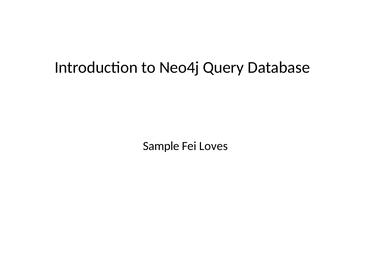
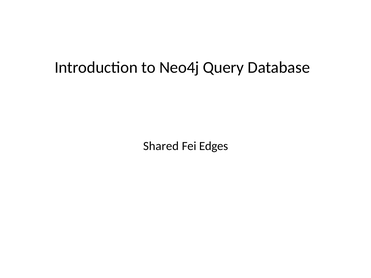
Sample: Sample -> Shared (161, 146)
Loves: Loves -> Edges (214, 146)
